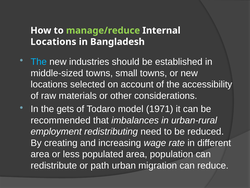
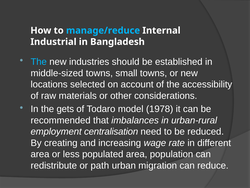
manage/reduce colour: light green -> light blue (103, 30)
Locations: Locations -> Industrial (53, 42)
1971: 1971 -> 1978 (160, 109)
redistributing: redistributing -> centralisation (111, 131)
